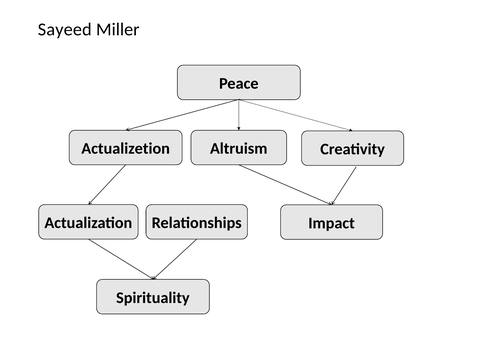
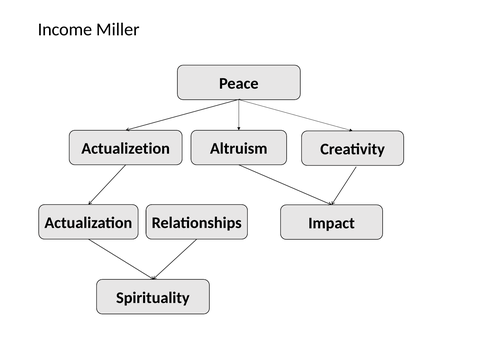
Sayeed: Sayeed -> Income (65, 30)
